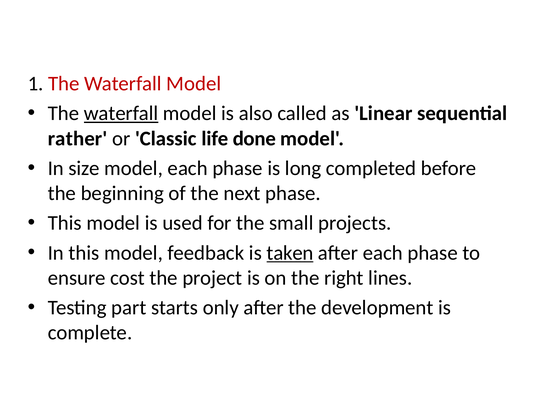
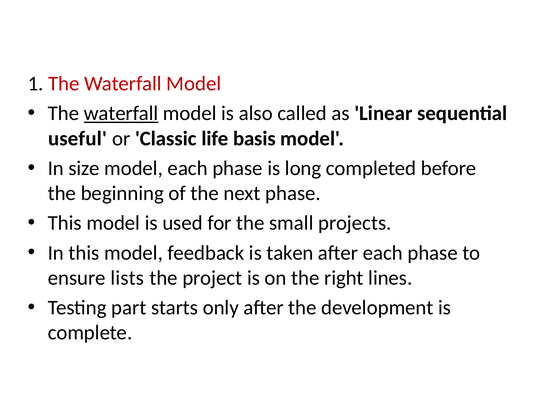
rather: rather -> useful (78, 138)
done: done -> basis (254, 138)
taken underline: present -> none (290, 253)
cost: cost -> lists (127, 278)
